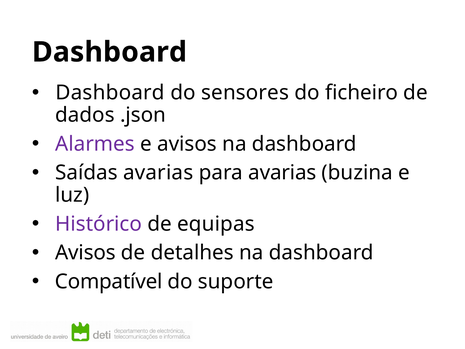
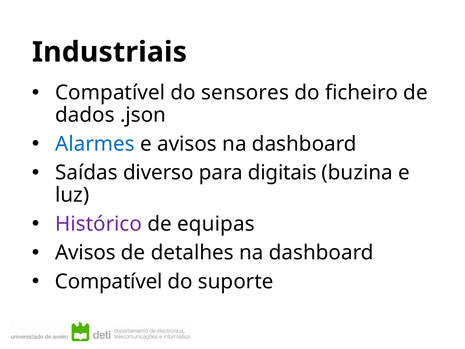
Dashboard: Dashboard -> Industriais (109, 52)
Dashboard: Dashboard -> Compatível (110, 93)
Alarmes colour: purple -> blue (95, 144)
Saídas avarias: avarias -> diverso (158, 173)
para avarias: avarias -> digitais (282, 173)
